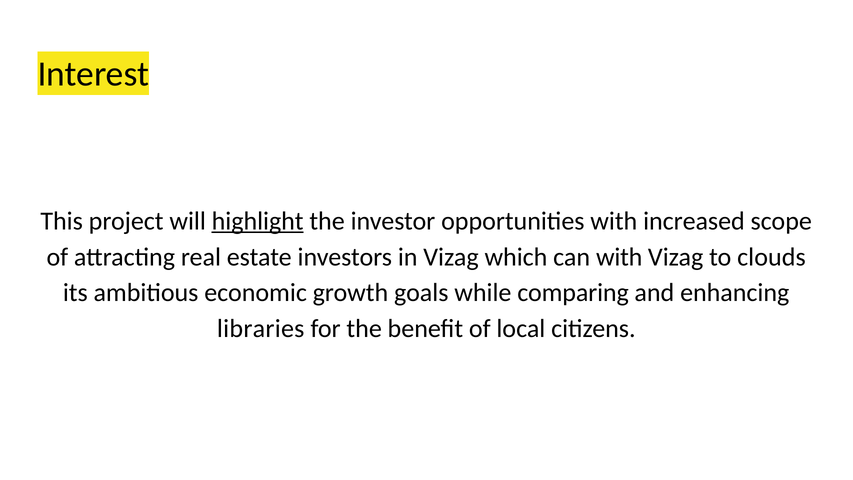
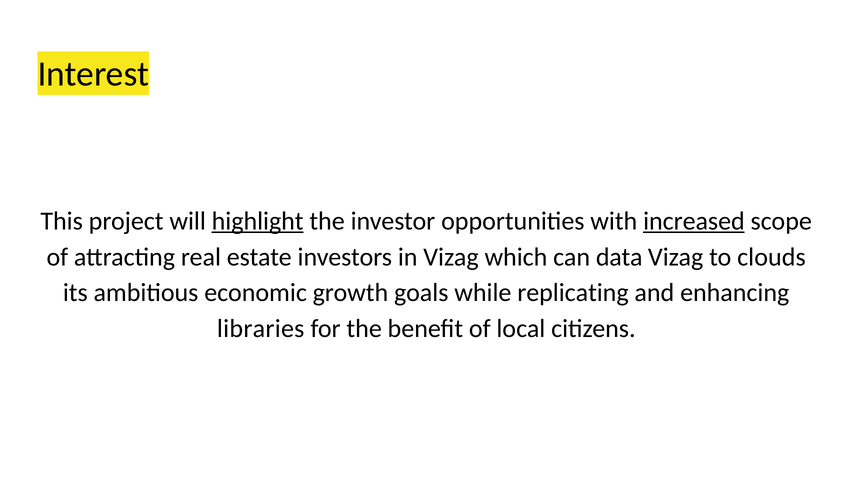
increased underline: none -> present (694, 221)
can with: with -> data (619, 257)
comparing: comparing -> replicating (573, 293)
